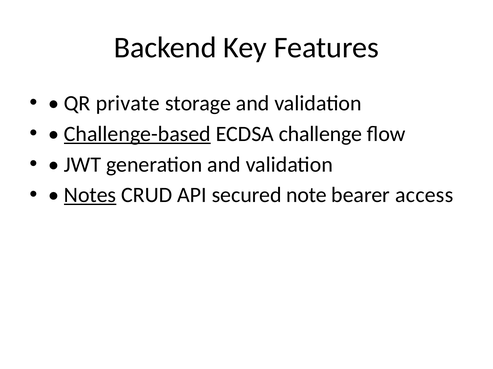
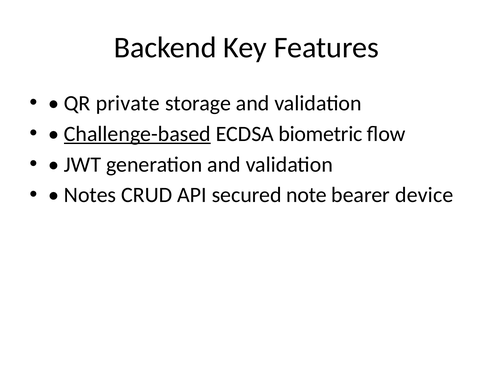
challenge: challenge -> biometric (320, 134)
Notes underline: present -> none (90, 195)
access: access -> device (424, 195)
